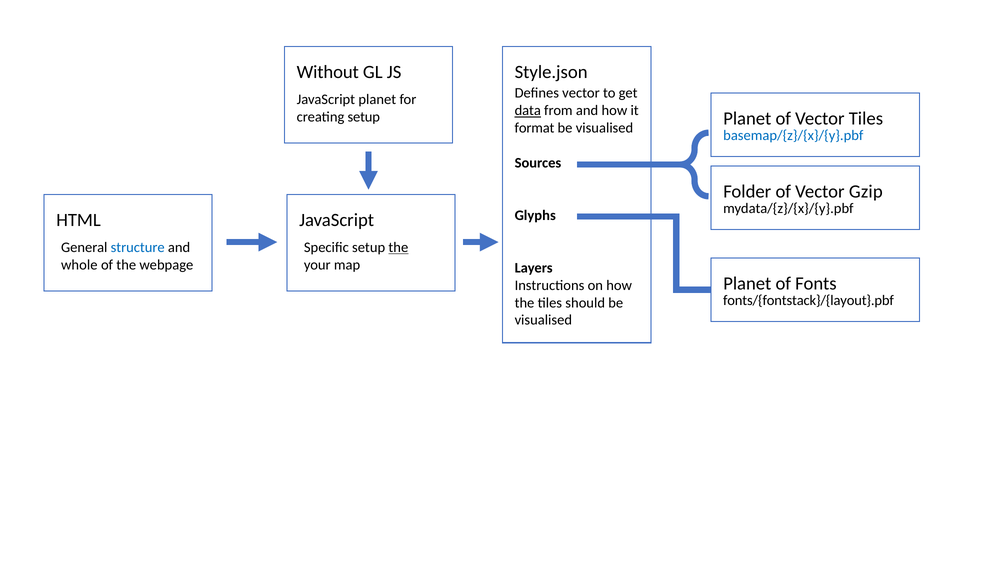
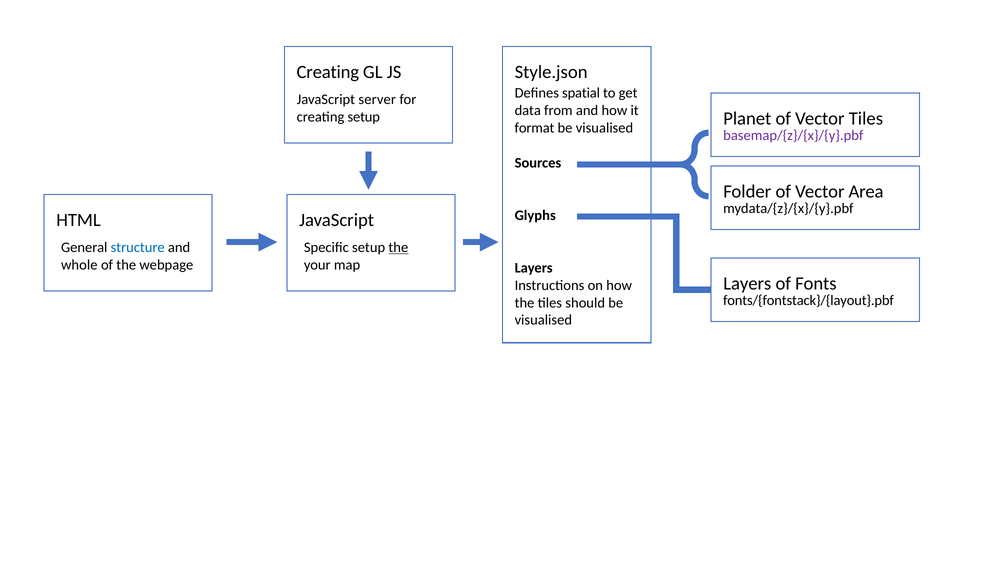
Without: Without -> Creating (328, 72)
Defines vector: vector -> spatial (581, 93)
JavaScript planet: planet -> server (377, 99)
data underline: present -> none (528, 111)
basemap/{z}/{x}/{y}.pbf colour: blue -> purple (793, 135)
Gzip: Gzip -> Area (866, 192)
Planet: Planet -> Layers (747, 283)
